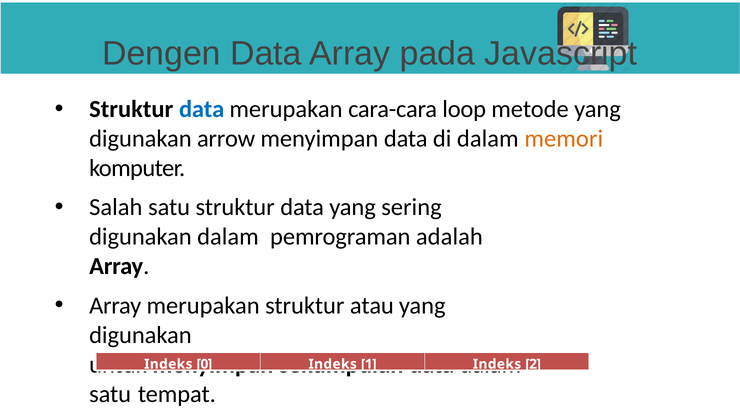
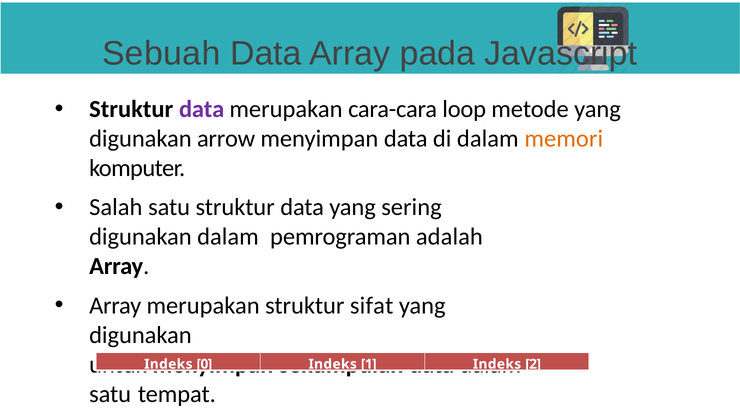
Dengen: Dengen -> Sebuah (161, 54)
data colour: blue -> purple (202, 109)
atau: atau -> sifat (372, 306)
